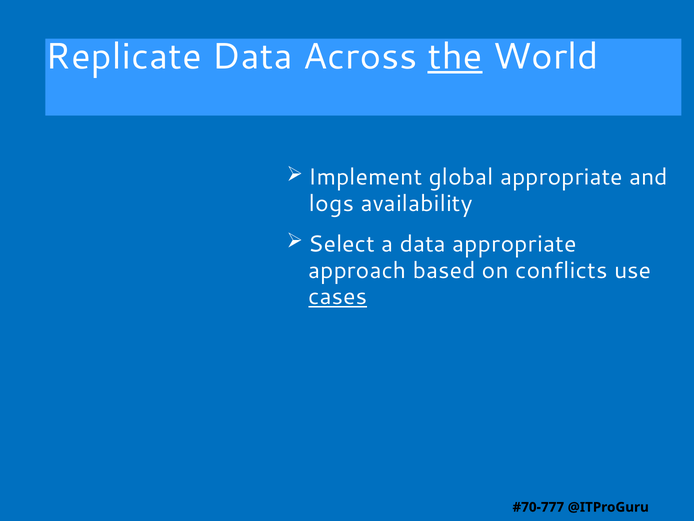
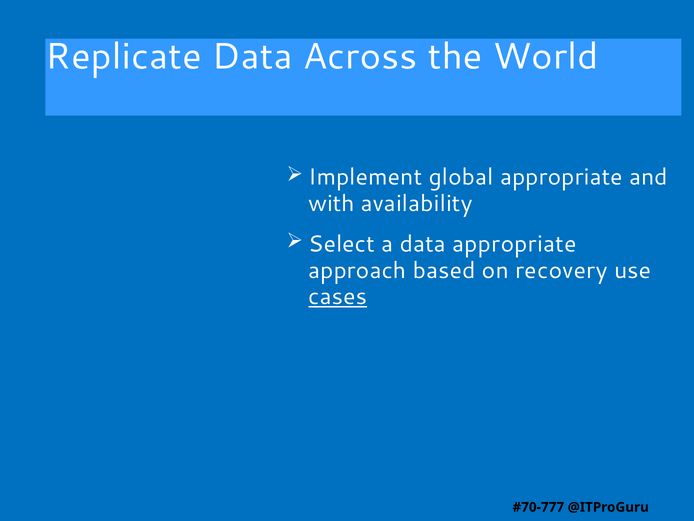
the underline: present -> none (455, 56)
logs: logs -> with (332, 203)
conflicts: conflicts -> recovery (561, 270)
